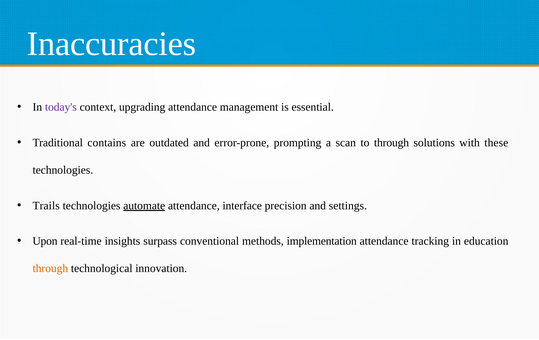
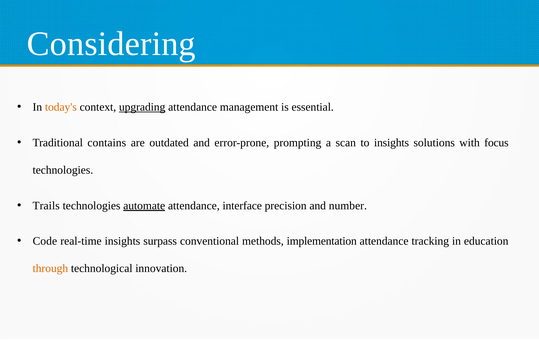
Inaccuracies: Inaccuracies -> Considering (111, 44)
today's colour: purple -> orange (61, 107)
upgrading underline: none -> present (142, 107)
to through: through -> insights (392, 142)
these: these -> focus (496, 142)
settings: settings -> number (348, 205)
Upon: Upon -> Code (45, 241)
